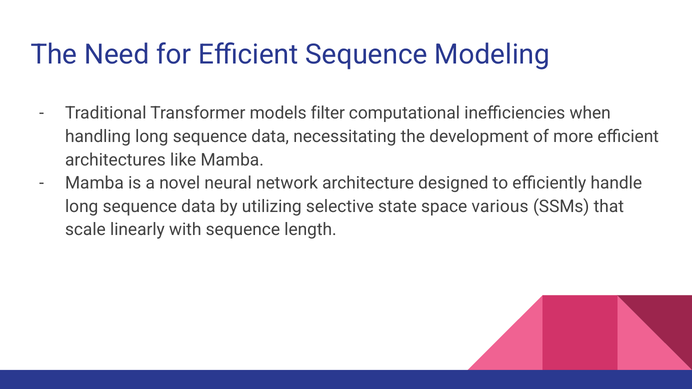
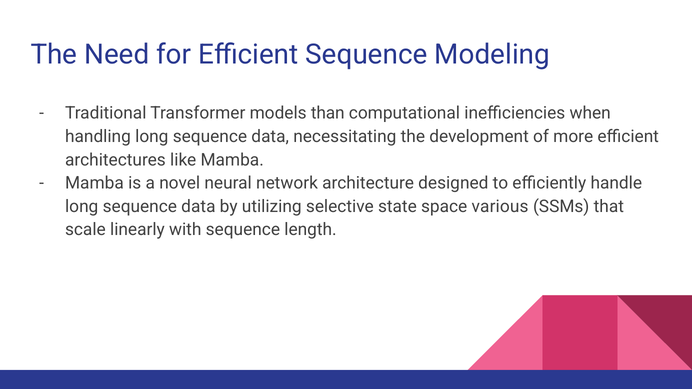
filter: filter -> than (328, 113)
